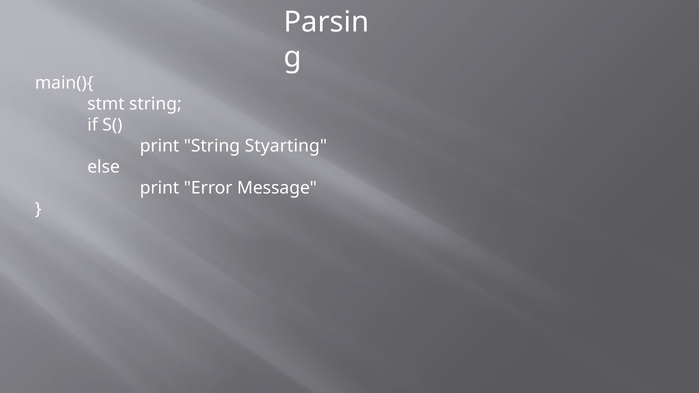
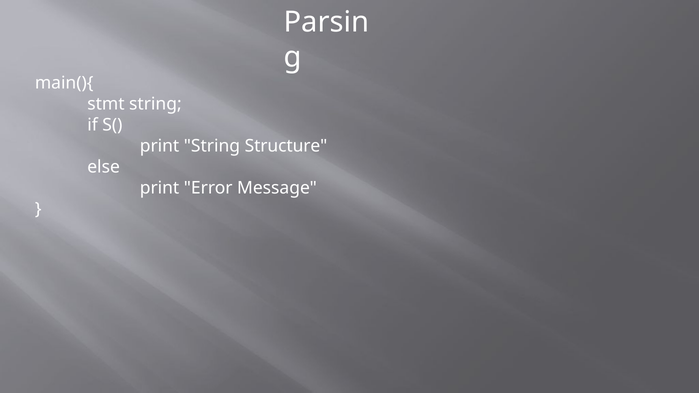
Styarting: Styarting -> Structure (286, 146)
